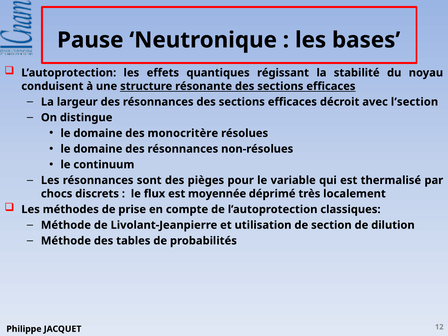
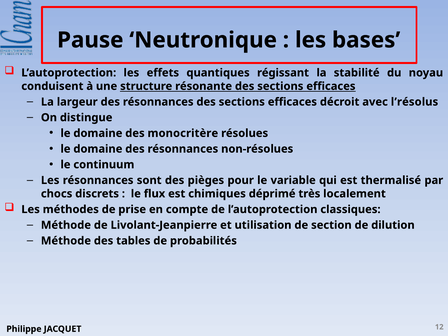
l’section: l’section -> l’résolus (415, 102)
moyennée: moyennée -> chimiques (217, 194)
